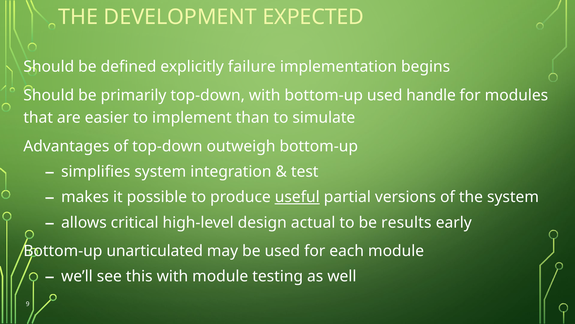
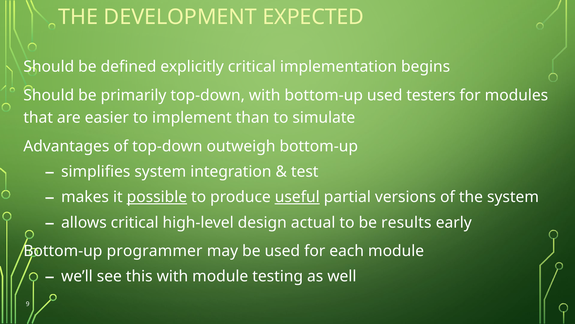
explicitly failure: failure -> critical (252, 67)
handle: handle -> testers (431, 95)
possible underline: none -> present (157, 197)
unarticulated: unarticulated -> programmer (155, 251)
